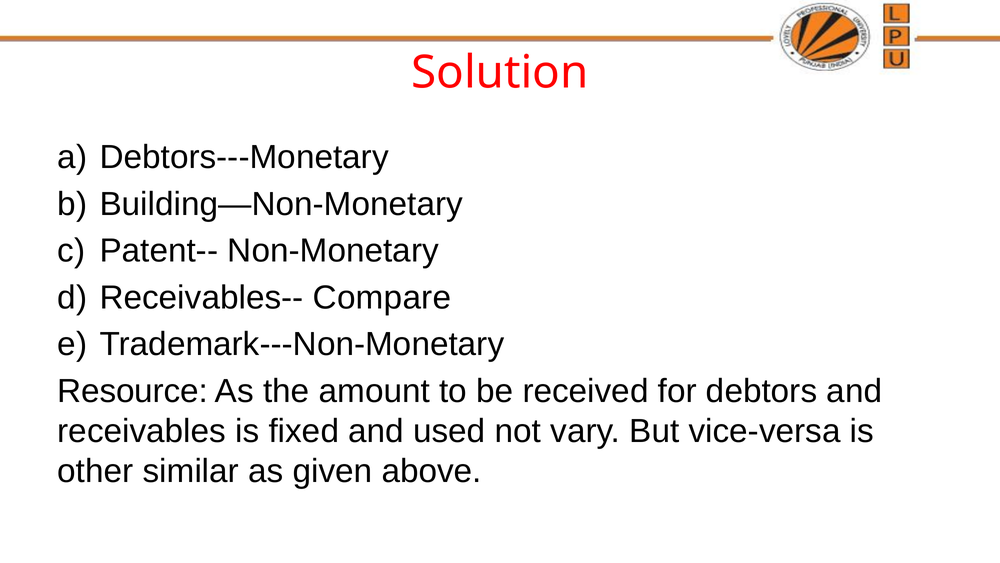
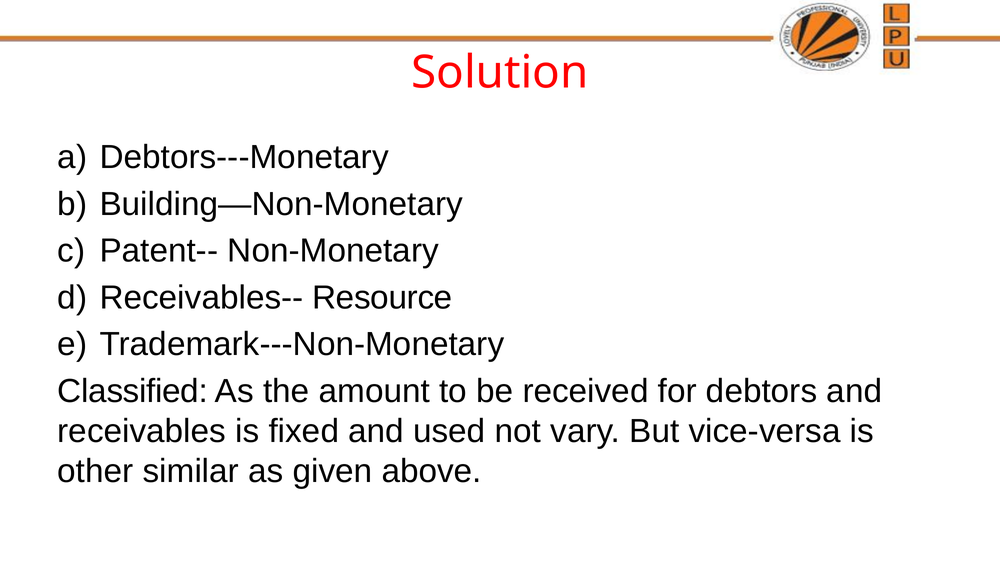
Compare: Compare -> Resource (382, 297)
Resource: Resource -> Classified (133, 391)
